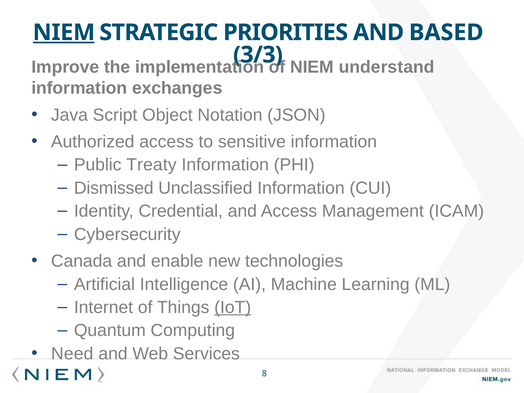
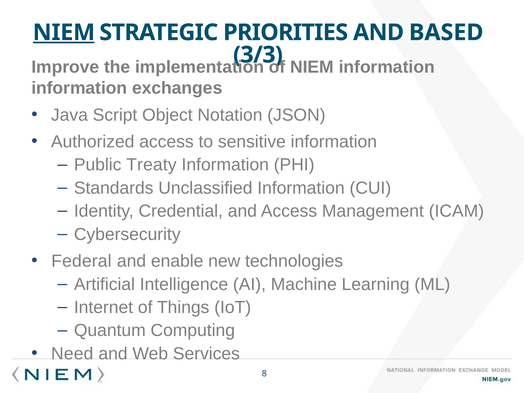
NIEM understand: understand -> information (387, 67)
Dismissed: Dismissed -> Standards (114, 188)
Canada: Canada -> Federal (81, 261)
IoT underline: present -> none (233, 307)
